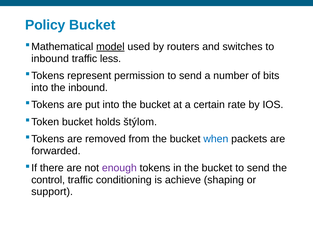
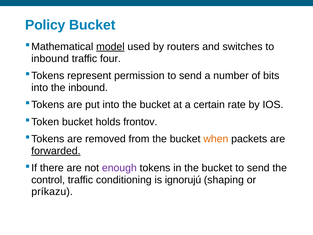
less: less -> four (110, 58)
štýlom: štýlom -> frontov (140, 122)
when colour: blue -> orange (216, 139)
forwarded underline: none -> present (56, 151)
achieve: achieve -> ignorujú (183, 180)
support: support -> príkazu (52, 192)
